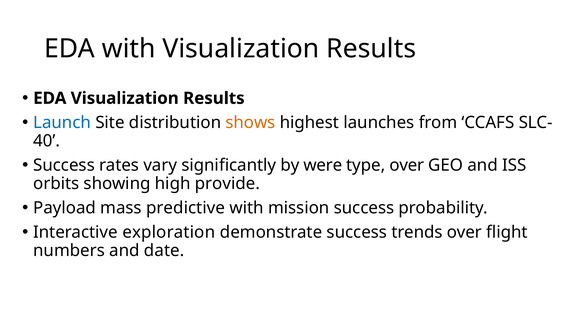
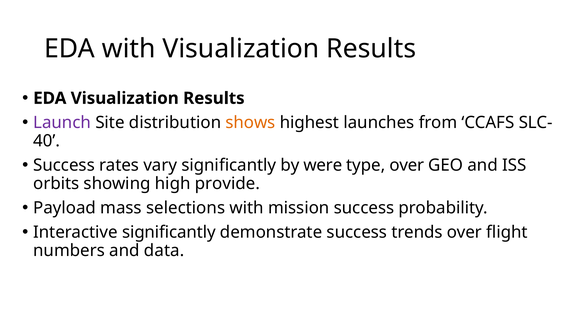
Launch colour: blue -> purple (62, 122)
predictive: predictive -> selections (186, 207)
Interactive exploration: exploration -> significantly (169, 232)
date: date -> data (164, 250)
